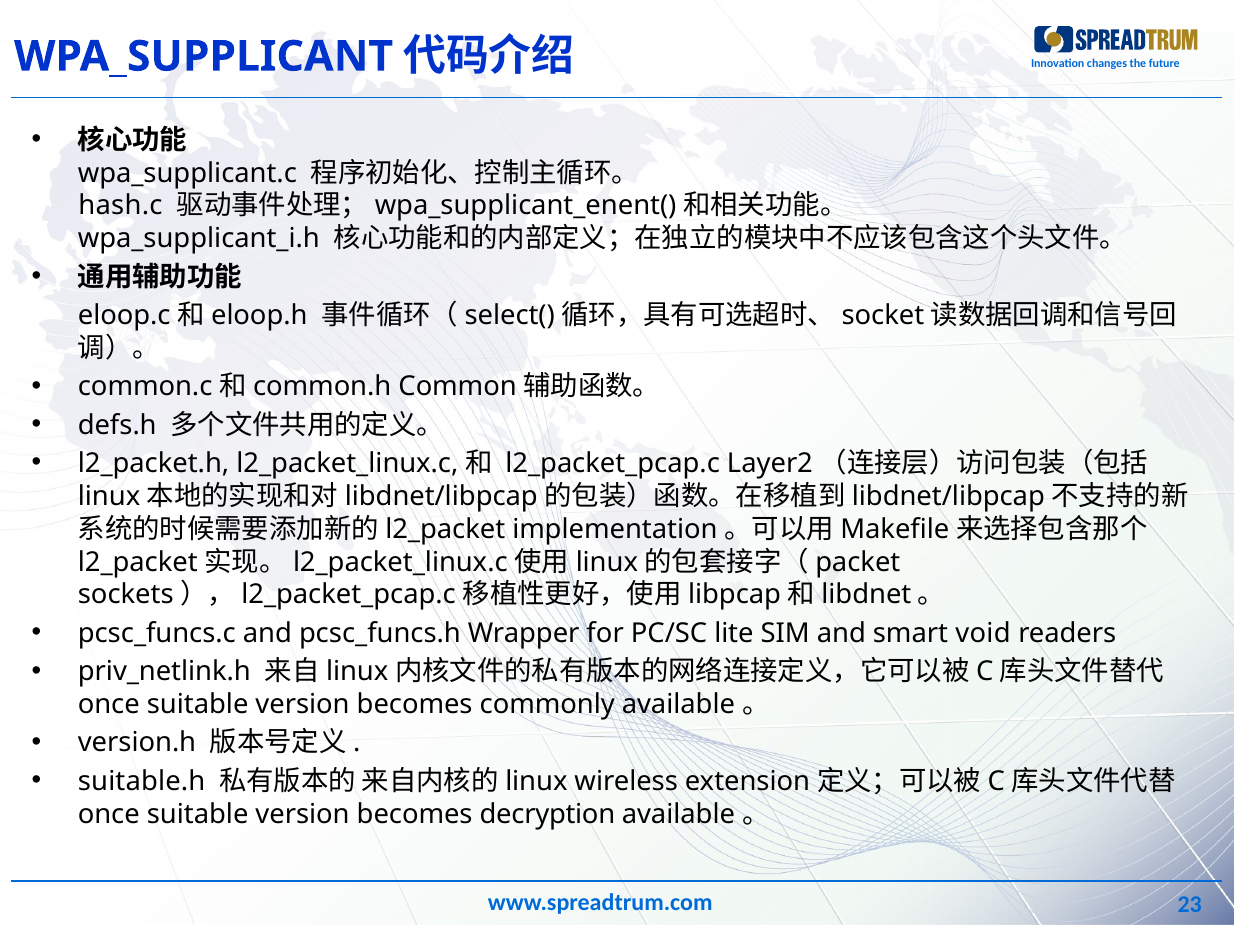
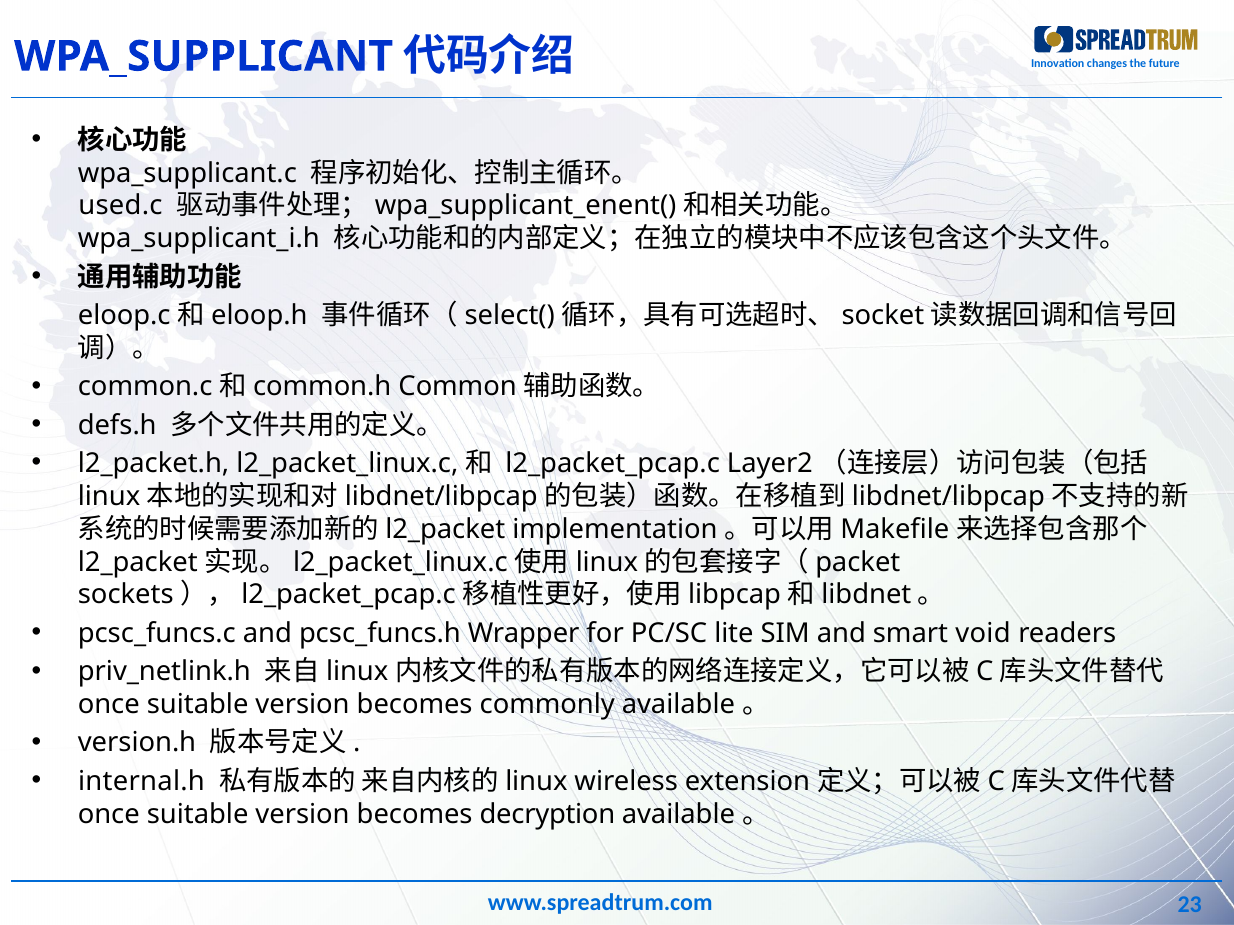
hash.c: hash.c -> used.c (120, 206)
suitable.h: suitable.h -> internal.h (142, 782)
